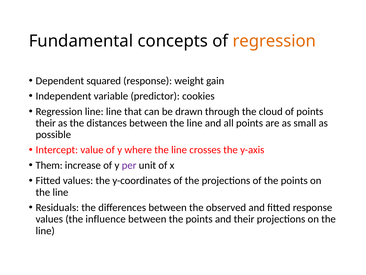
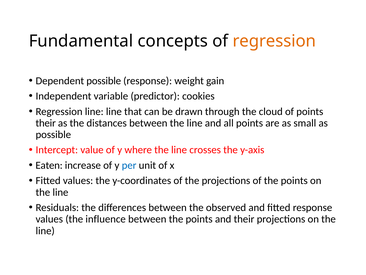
Dependent squared: squared -> possible (104, 81)
Them: Them -> Eaten (49, 165)
per colour: purple -> blue (129, 165)
